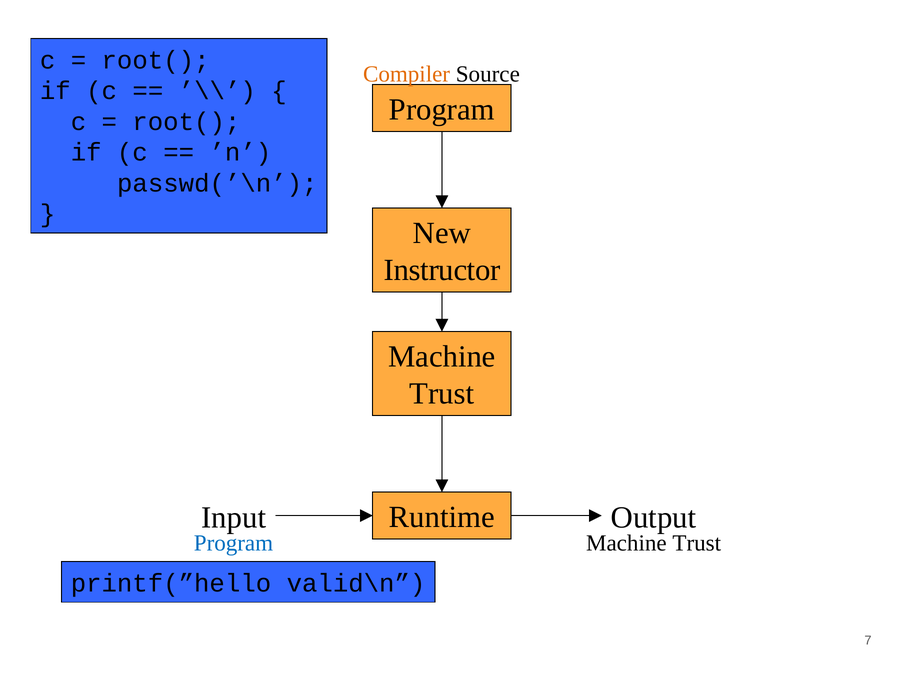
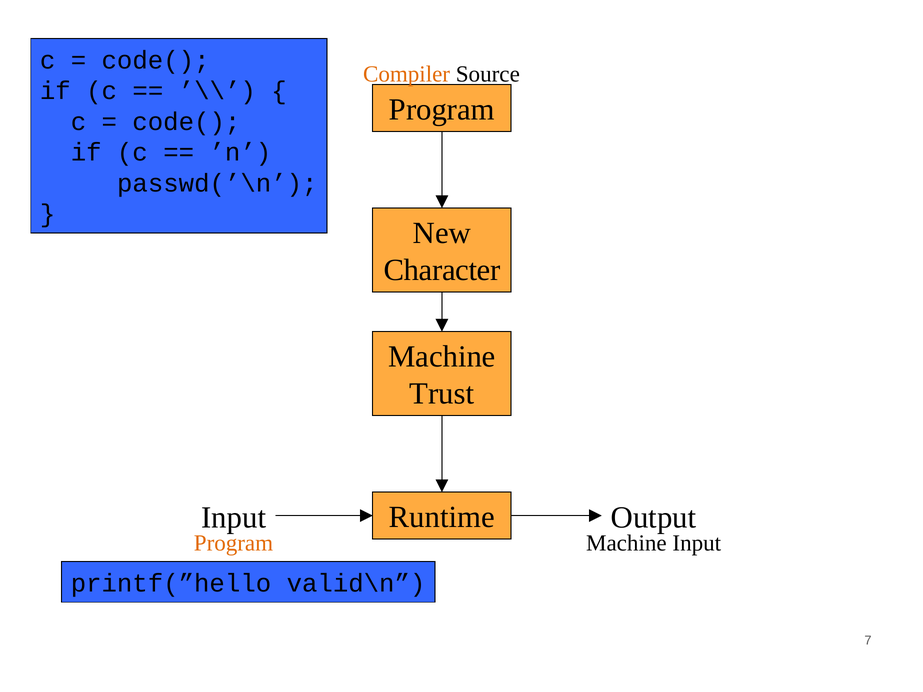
root(: root( -> code( (156, 60)
root(: root( -> code( (186, 122)
Instructor: Instructor -> Character (442, 270)
Program colour: blue -> orange (233, 543)
Trust: Trust -> Input (697, 543)
